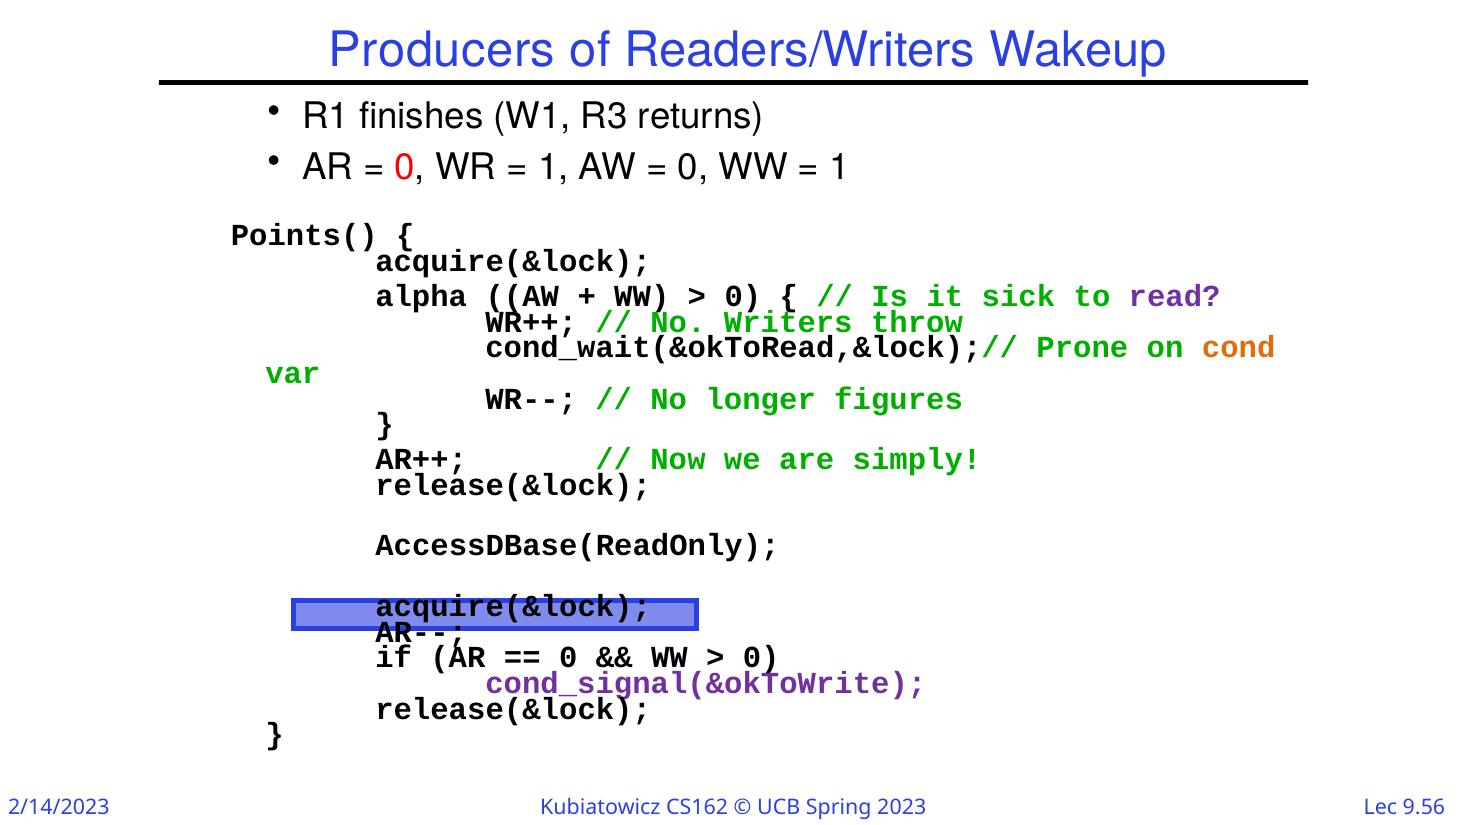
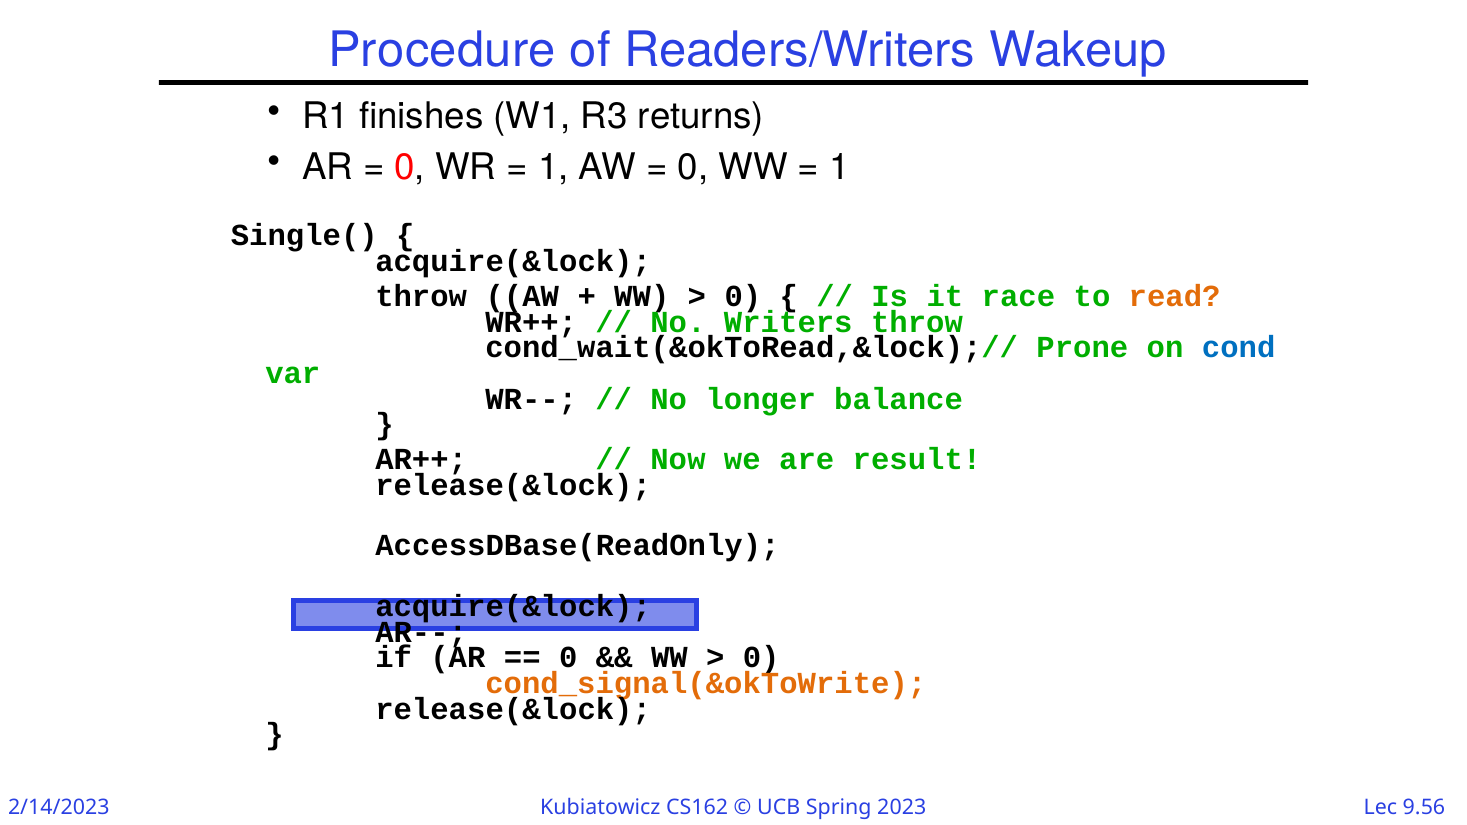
Producers: Producers -> Procedure (442, 50)
Points(: Points( -> Single( (304, 236)
alpha: alpha -> throw (421, 296)
sick: sick -> race (1018, 296)
read colour: purple -> orange (1175, 296)
cond colour: orange -> blue (1239, 348)
figures: figures -> balance (899, 399)
simply: simply -> result (917, 460)
cond_signal(&okToWrite colour: purple -> orange (706, 684)
